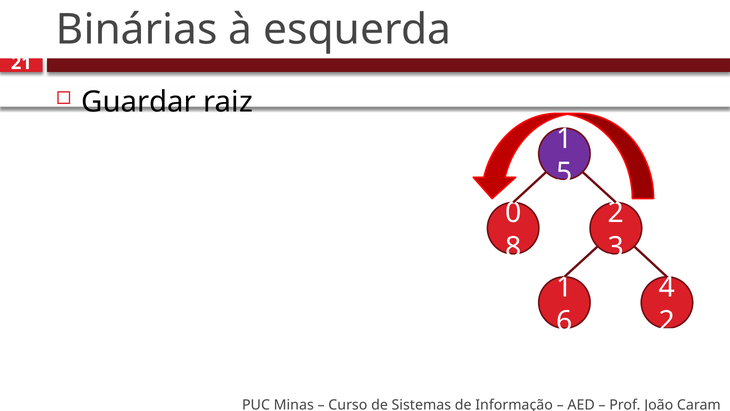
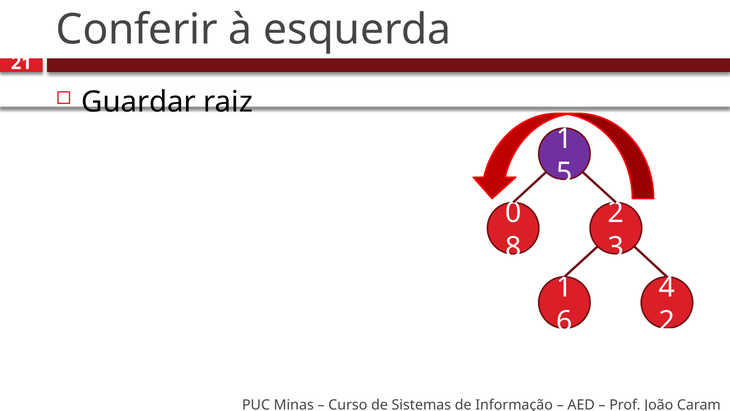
Binárias: Binárias -> Conferir (137, 30)
